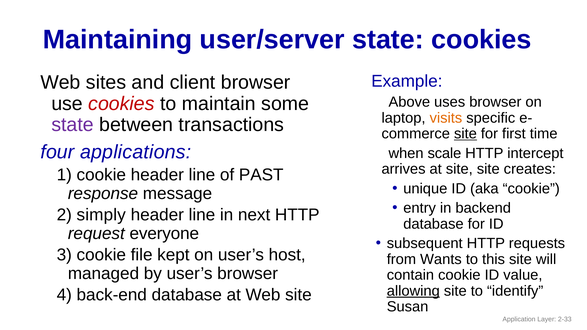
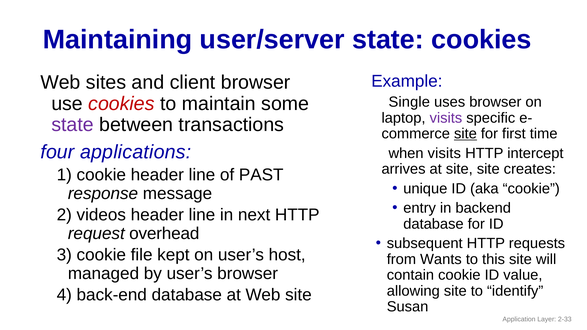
Above: Above -> Single (409, 102)
visits colour: orange -> purple (446, 118)
when scale: scale -> visits (444, 153)
simply: simply -> videos (101, 215)
everyone: everyone -> overhead (164, 234)
allowing underline: present -> none (413, 291)
